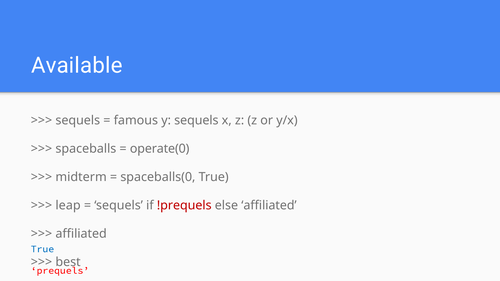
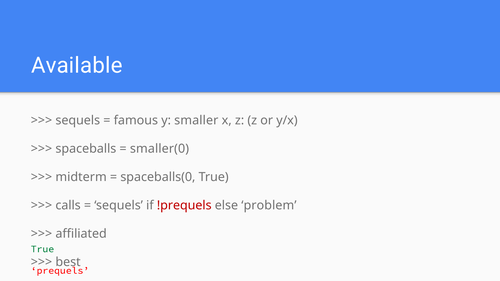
y sequels: sequels -> smaller (196, 121)
operate(0: operate(0 -> smaller(0 (160, 149)
leap: leap -> calls (68, 206)
else affiliated: affiliated -> problem (269, 206)
True colour: blue -> green (42, 249)
